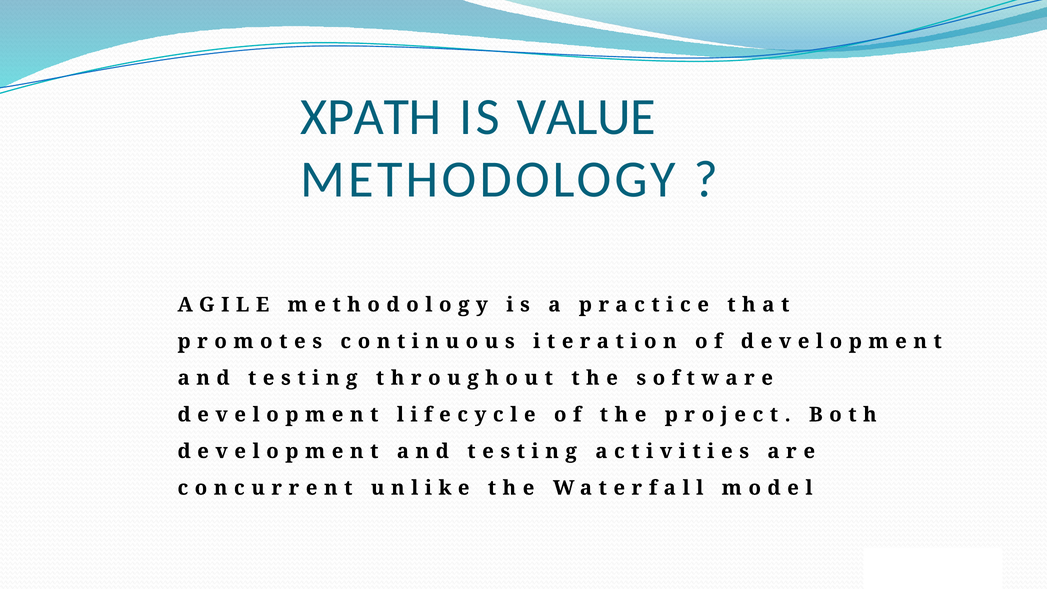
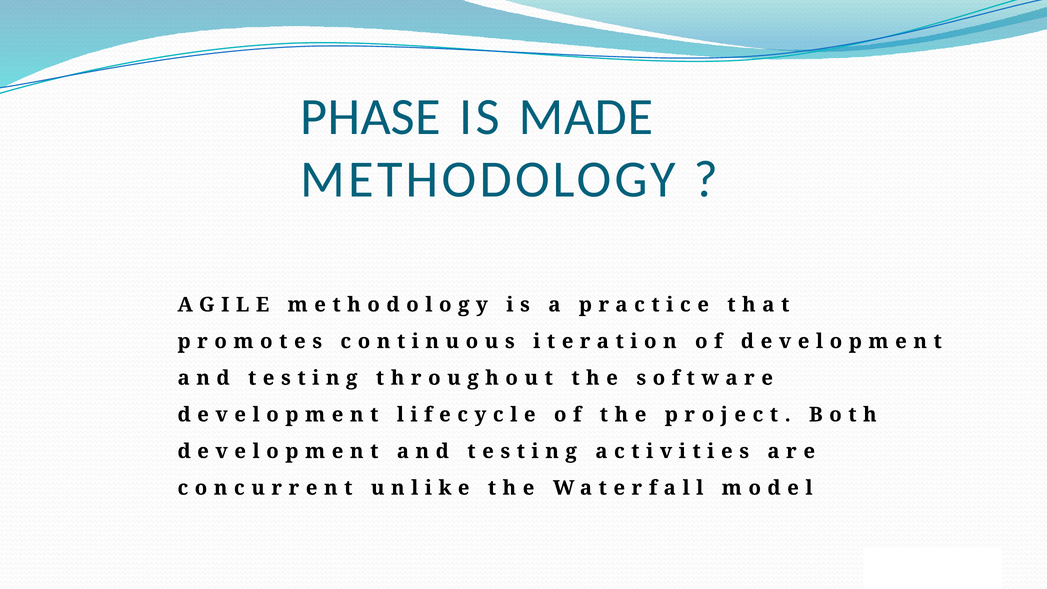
XPATH: XPATH -> PHASE (371, 117)
VALUE: VALUE -> MADE (586, 117)
